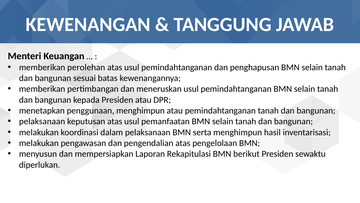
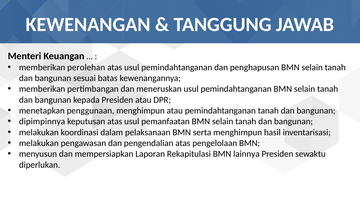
pelaksanaan: pelaksanaan -> dipimpinnya (42, 121)
berikut: berikut -> lainnya (246, 154)
